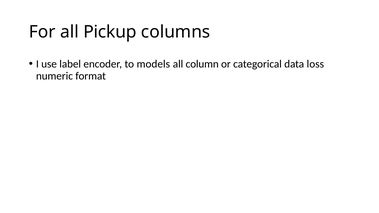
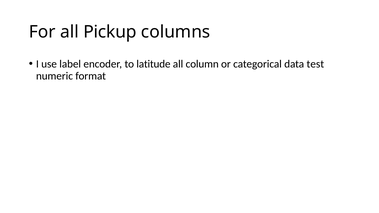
models: models -> latitude (153, 64)
loss: loss -> test (315, 64)
